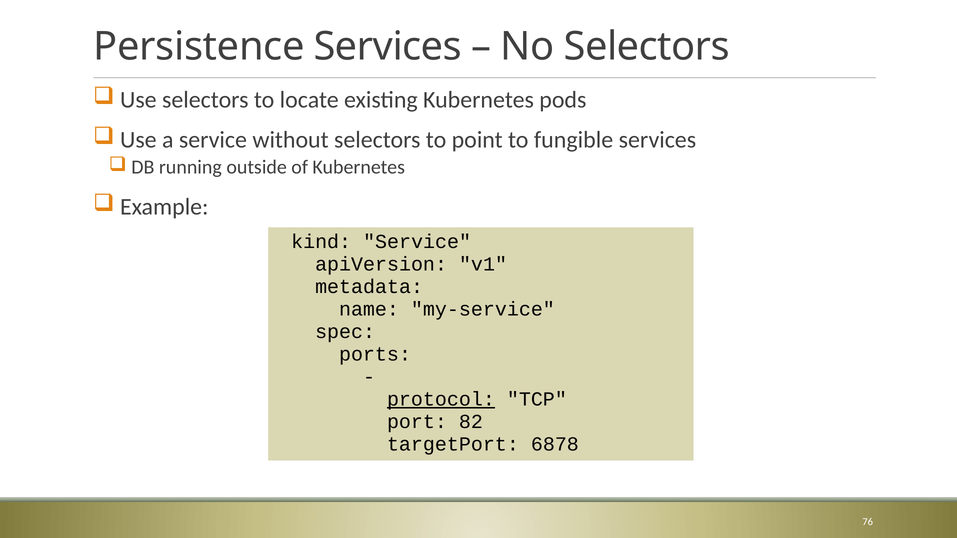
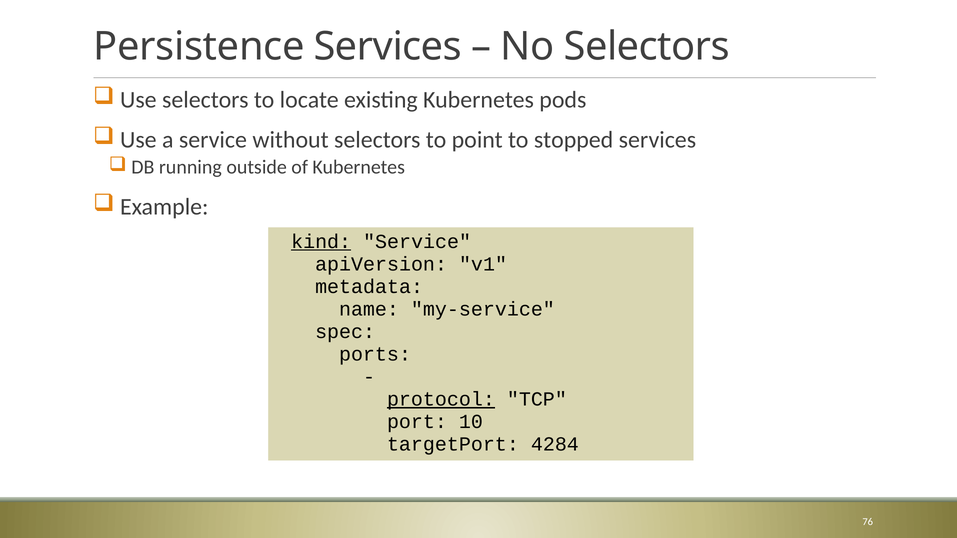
fungible: fungible -> stopped (574, 140)
kind underline: none -> present (321, 242)
82: 82 -> 10 (471, 422)
6878: 6878 -> 4284 (555, 444)
